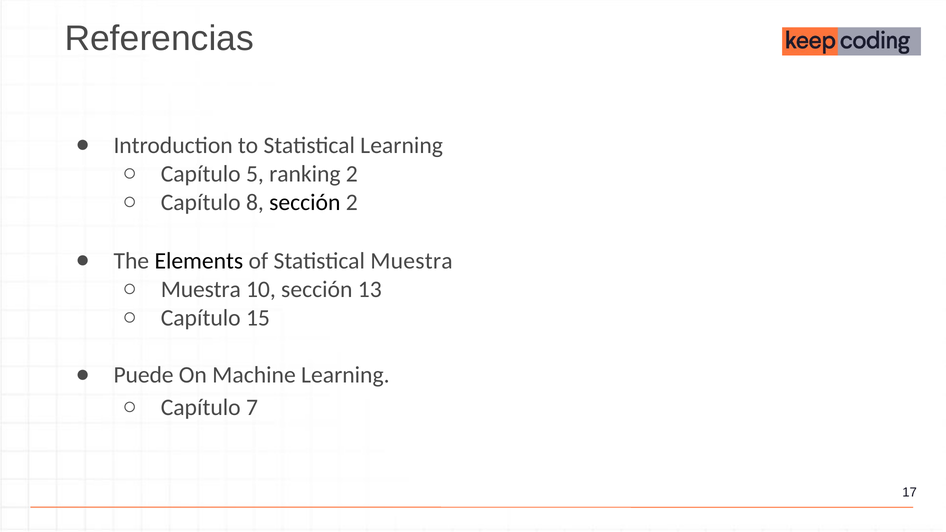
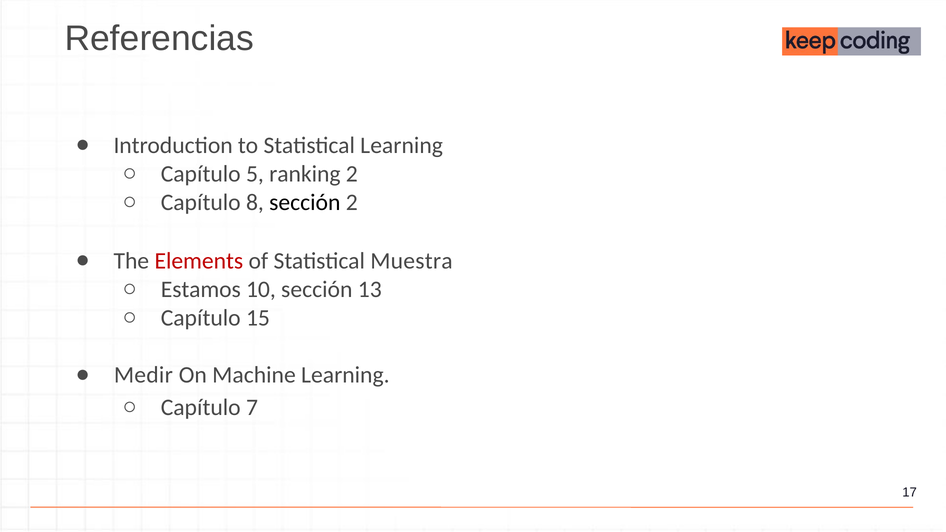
Elements colour: black -> red (199, 261)
Muestra: Muestra -> Estamos (201, 290)
Puede: Puede -> Medir (143, 375)
